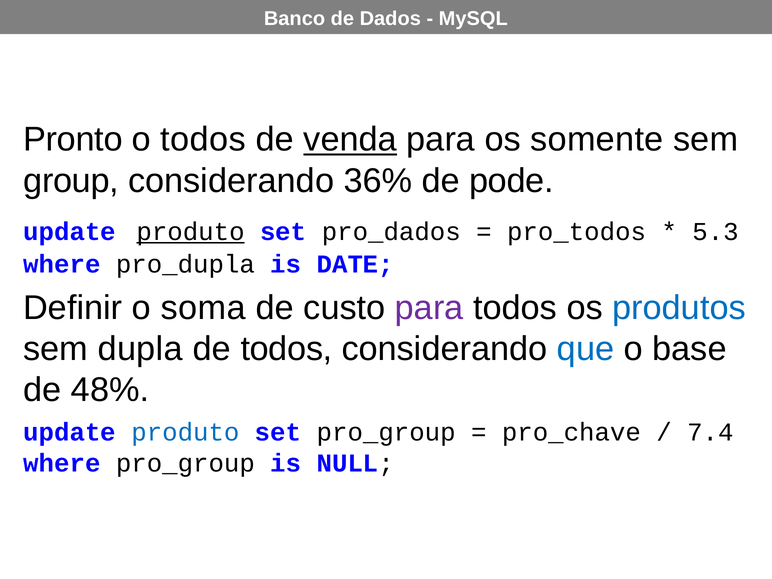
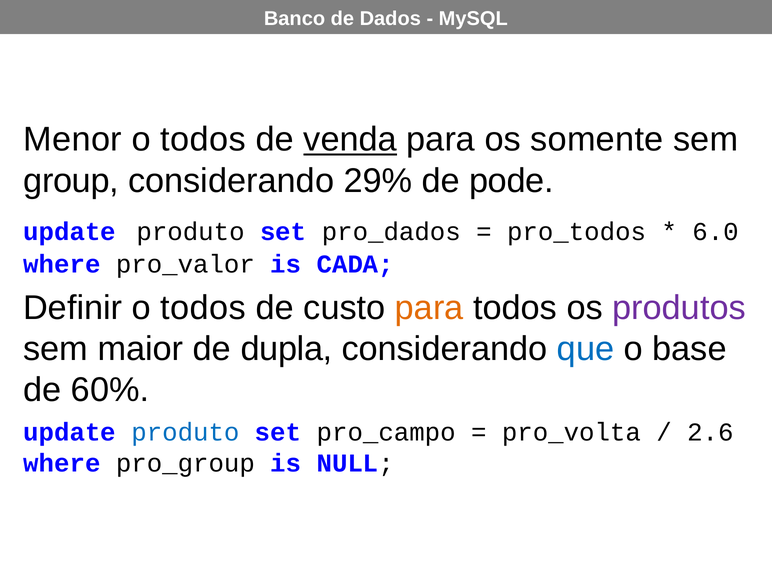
Pronto: Pronto -> Menor (73, 140)
36%: 36% -> 29% (378, 181)
produto underline: present -> none (191, 232)
5.3: 5.3 -> 6.0 (715, 232)
pro_dupla: pro_dupla -> pro_valor (185, 264)
DATE: DATE -> CADA (355, 264)
Definir o soma: soma -> todos (203, 308)
para colour: purple -> orange (429, 308)
produtos colour: blue -> purple (679, 308)
dupla: dupla -> maior (140, 349)
de todos: todos -> dupla (286, 349)
48%: 48% -> 60% (110, 390)
set pro_group: pro_group -> pro_campo (386, 432)
pro_chave: pro_chave -> pro_volta (571, 432)
7.4: 7.4 -> 2.6 (710, 432)
